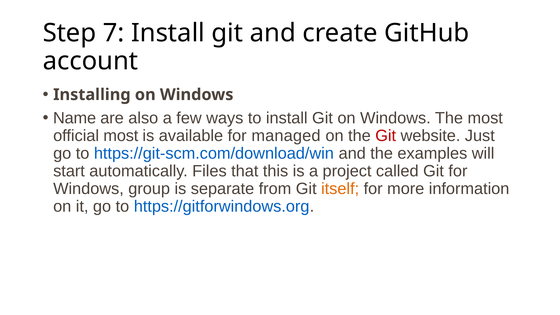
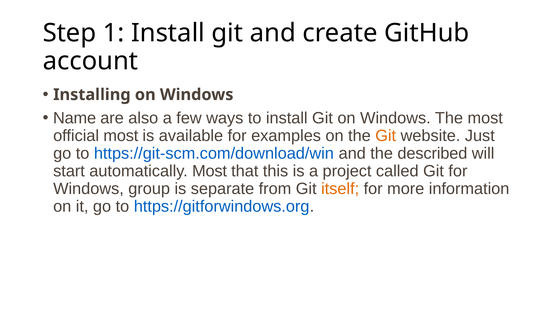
7: 7 -> 1 (114, 33)
managed: managed -> examples (286, 136)
Git colour: red -> orange (386, 136)
examples: examples -> described (432, 153)
automatically Files: Files -> Most (210, 171)
